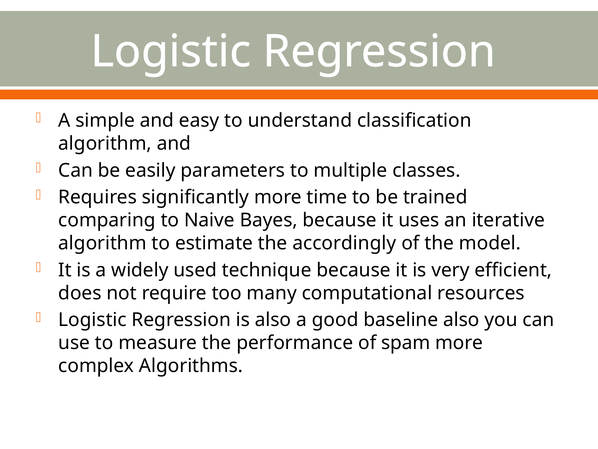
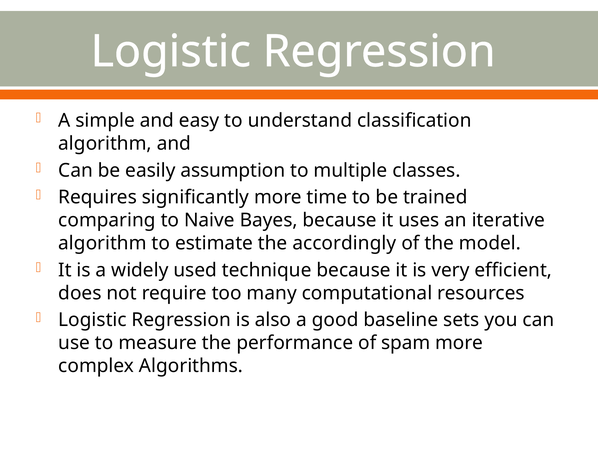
parameters: parameters -> assumption (233, 170)
baseline also: also -> sets (461, 320)
